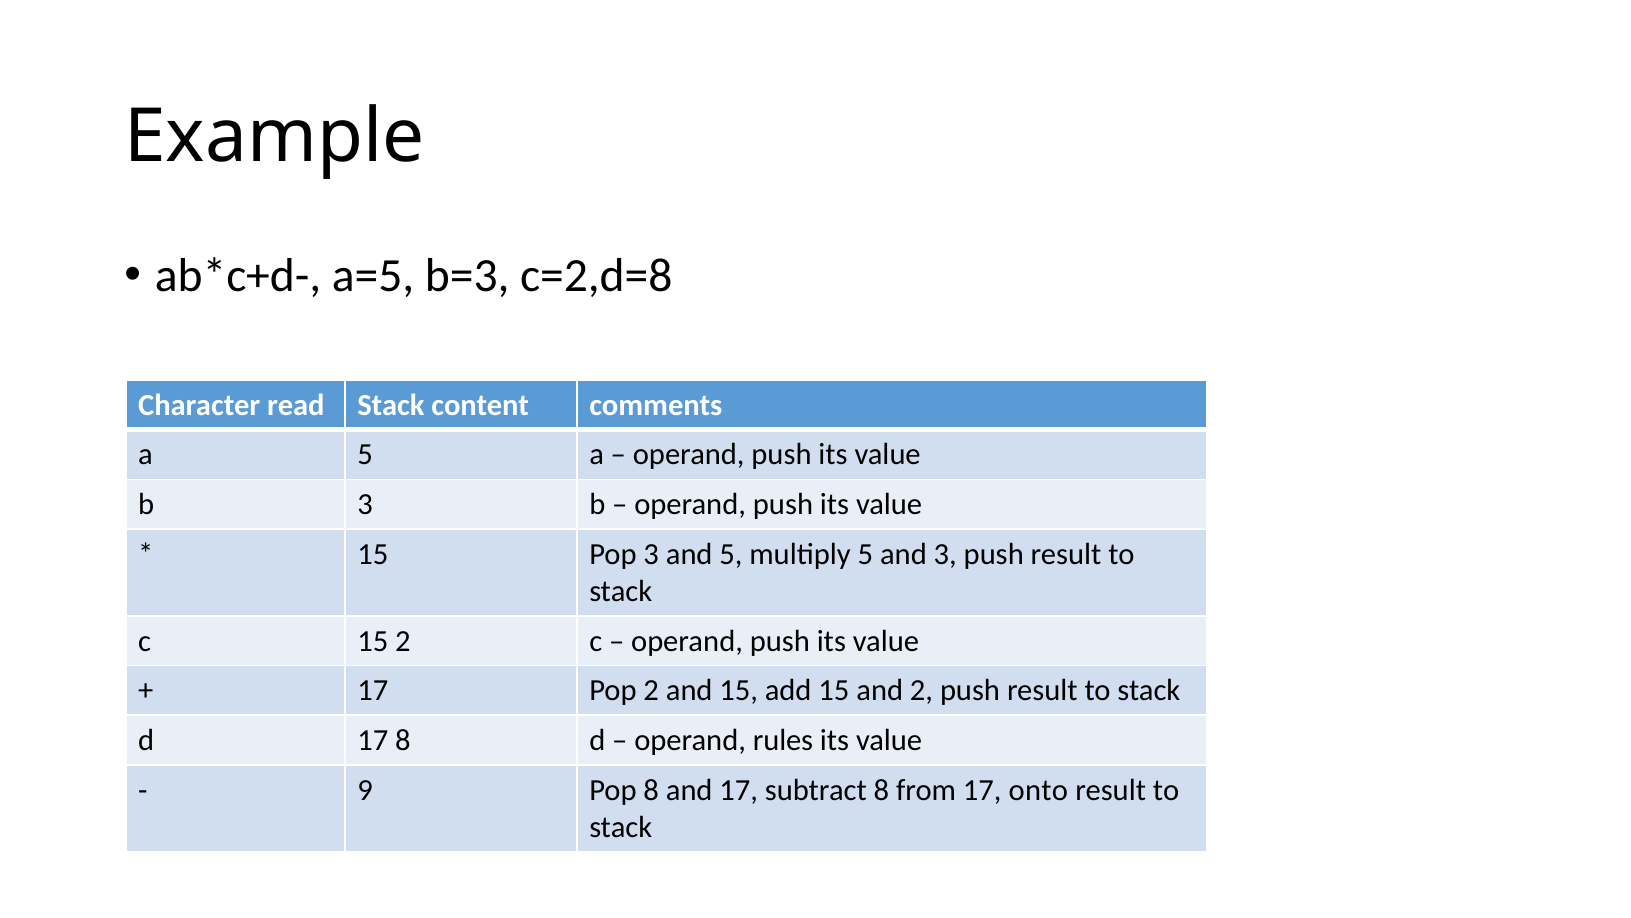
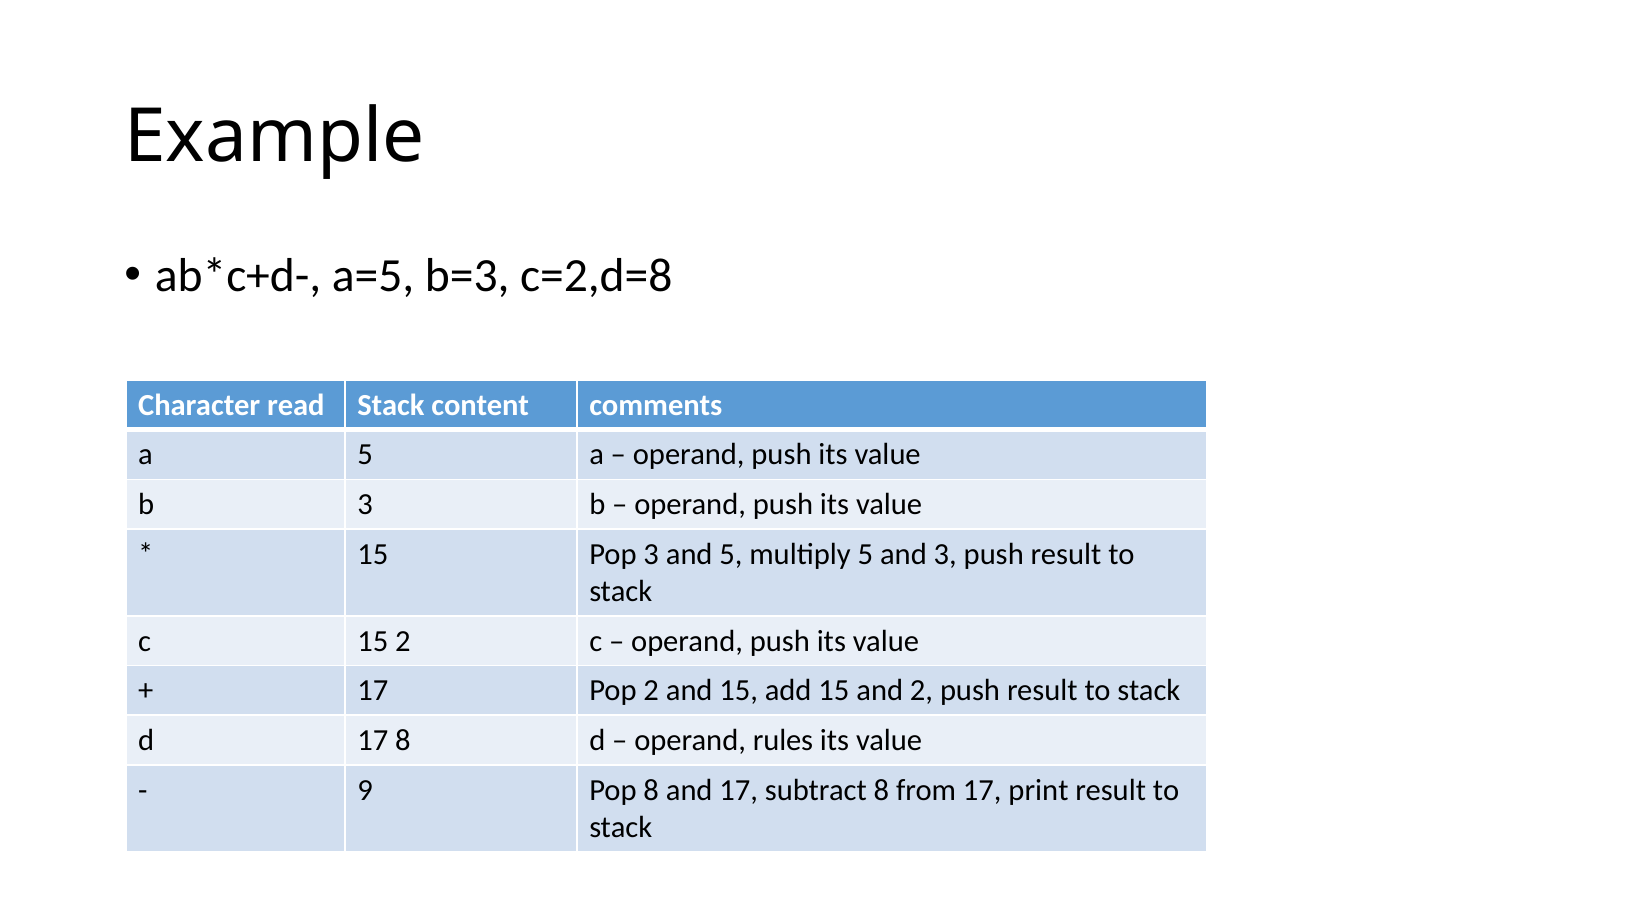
onto: onto -> print (1038, 790)
